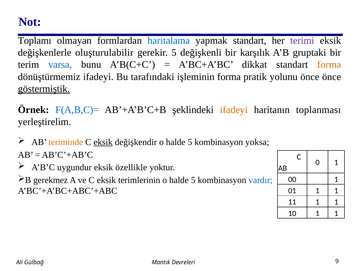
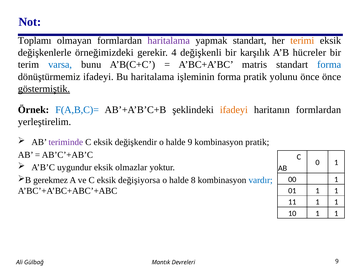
haritalama colour: blue -> purple (169, 41)
terimi colour: purple -> orange (302, 41)
oluşturulabilir: oluşturulabilir -> örneğimizdeki (104, 53)
gerekir 5: 5 -> 4 (174, 53)
gruptaki: gruptaki -> hücreler (309, 53)
dikkat: dikkat -> matris (254, 65)
forma colour: orange -> blue (329, 65)
Bu tarafındaki: tarafındaki -> haritalama (153, 77)
haritanın toplanması: toplanması -> formlardan (318, 110)
teriminde colour: orange -> purple (66, 142)
eksik underline: present -> none (103, 142)
değişkendir o halde 5: 5 -> 9 (190, 142)
kombinasyon yoksa: yoksa -> pratik (257, 142)
özellikle: özellikle -> olmazlar (131, 167)
terimlerinin: terimlerinin -> değişiyorsa (139, 180)
5: 5 -> 8 (193, 180)
